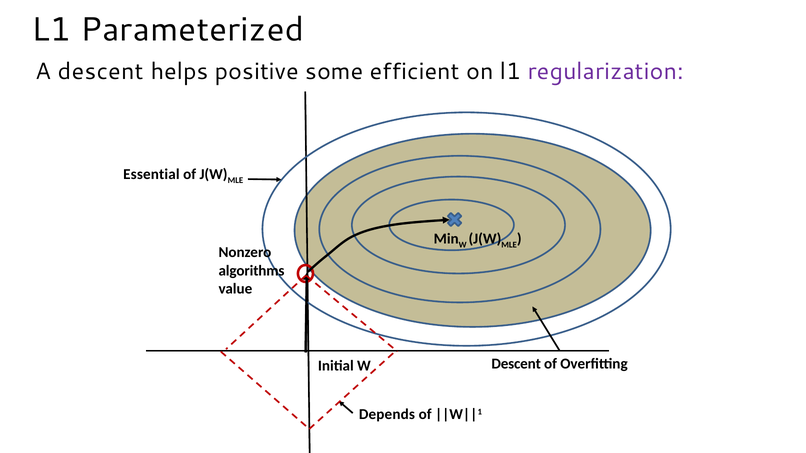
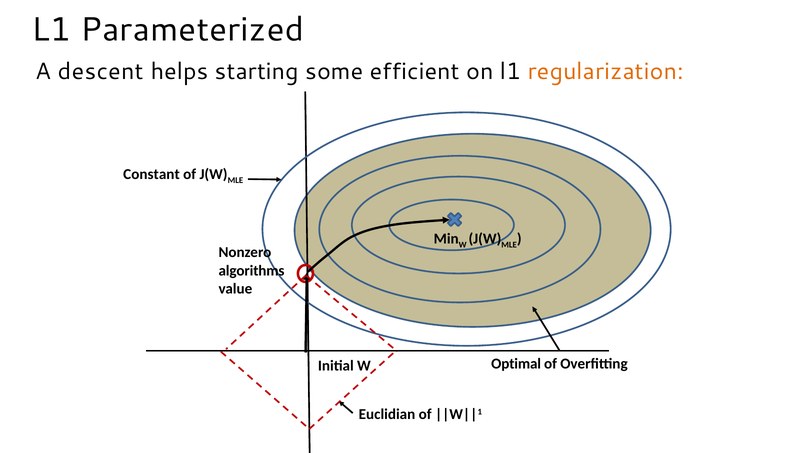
positive: positive -> starting (257, 71)
regularization colour: purple -> orange (606, 71)
Essential: Essential -> Constant (151, 175)
Descent: Descent -> Optimal (516, 364)
Depends: Depends -> Euclidian (387, 414)
